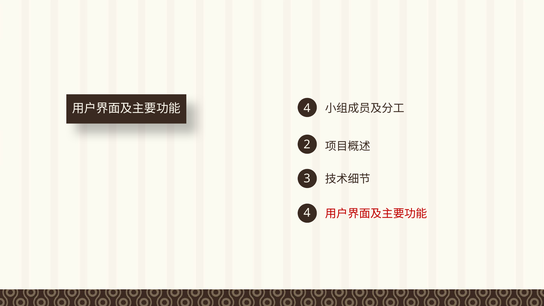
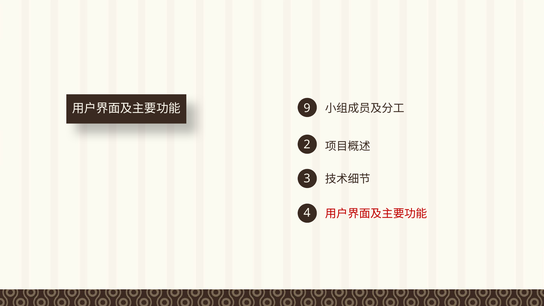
4: 4 -> 9 (307, 108)
